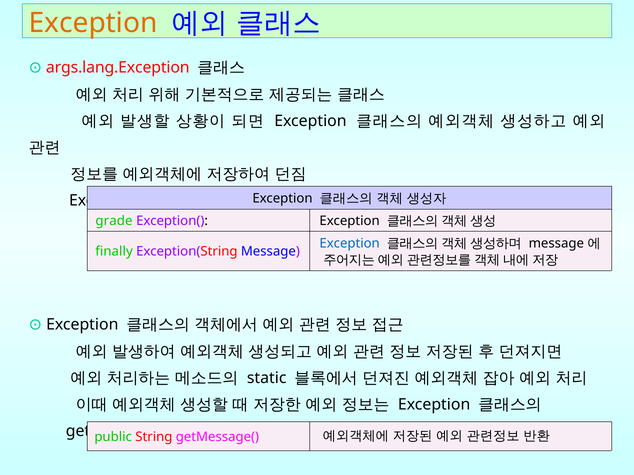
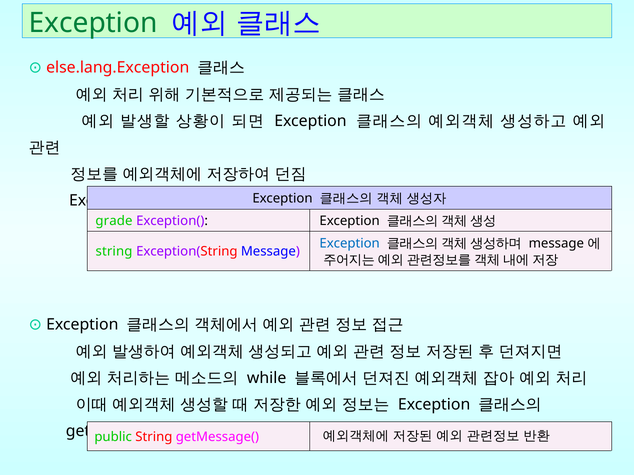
Exception colour: orange -> green (93, 23)
args.lang.Exception: args.lang.Exception -> else.lang.Exception (118, 68)
finally: finally -> string (114, 252)
static: static -> while (267, 378)
